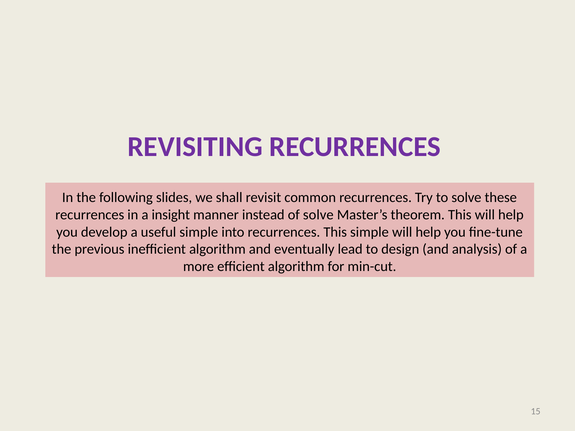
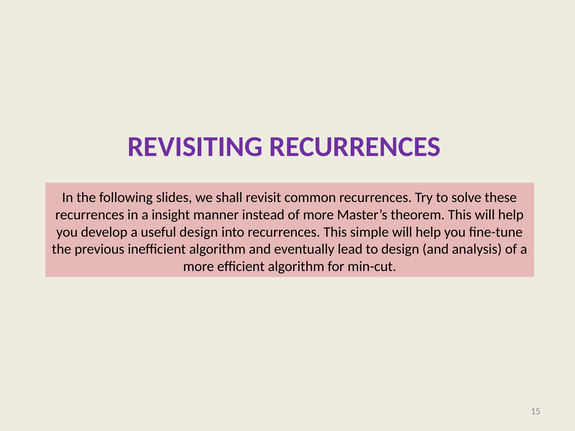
of solve: solve -> more (318, 215)
useful simple: simple -> design (199, 232)
